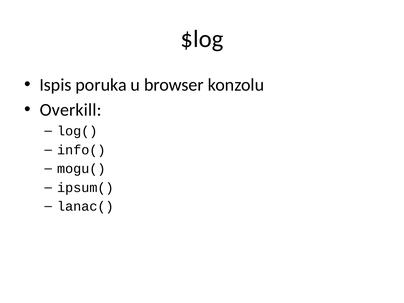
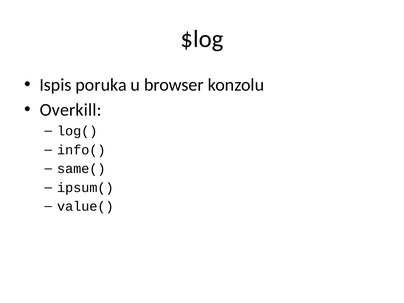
mogu(: mogu( -> same( (81, 169)
lanac(: lanac( -> value( (85, 207)
